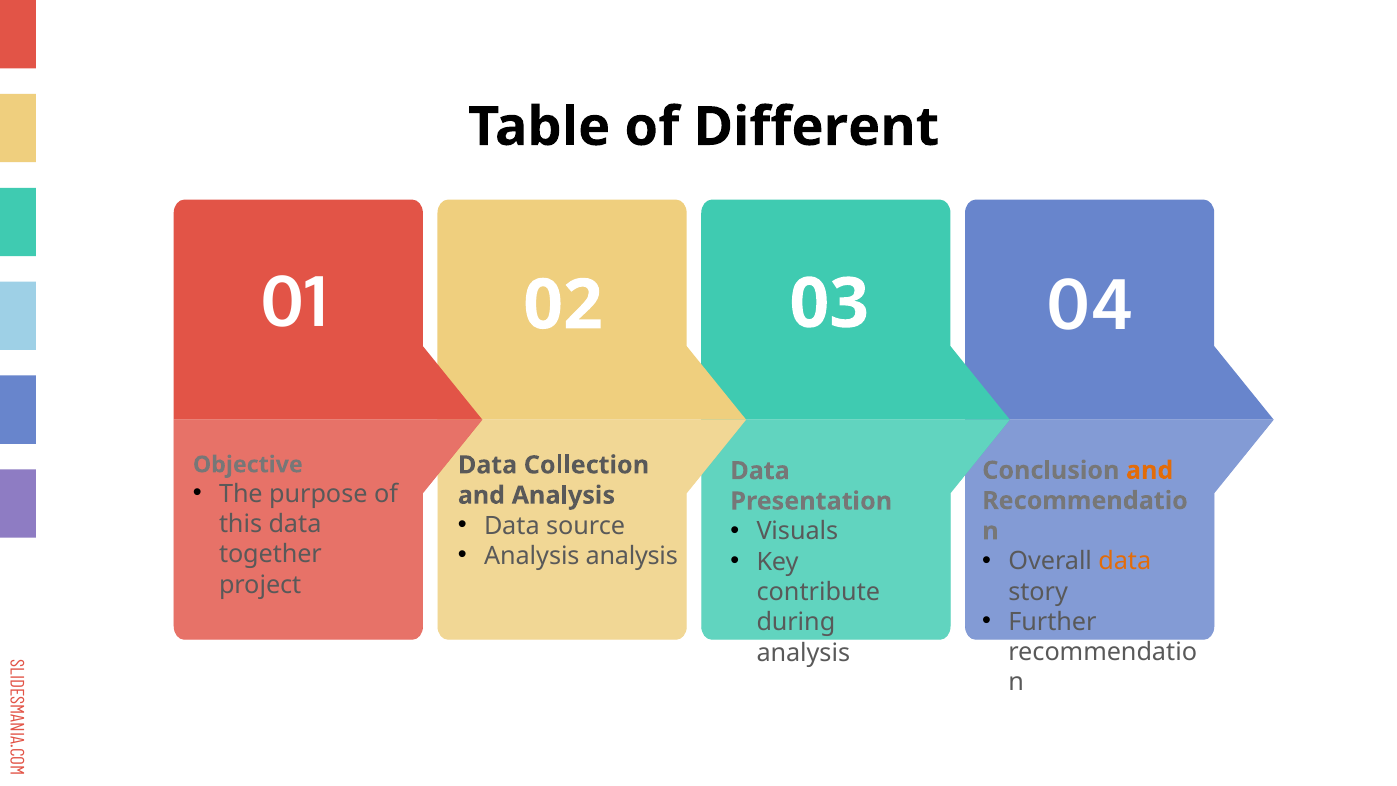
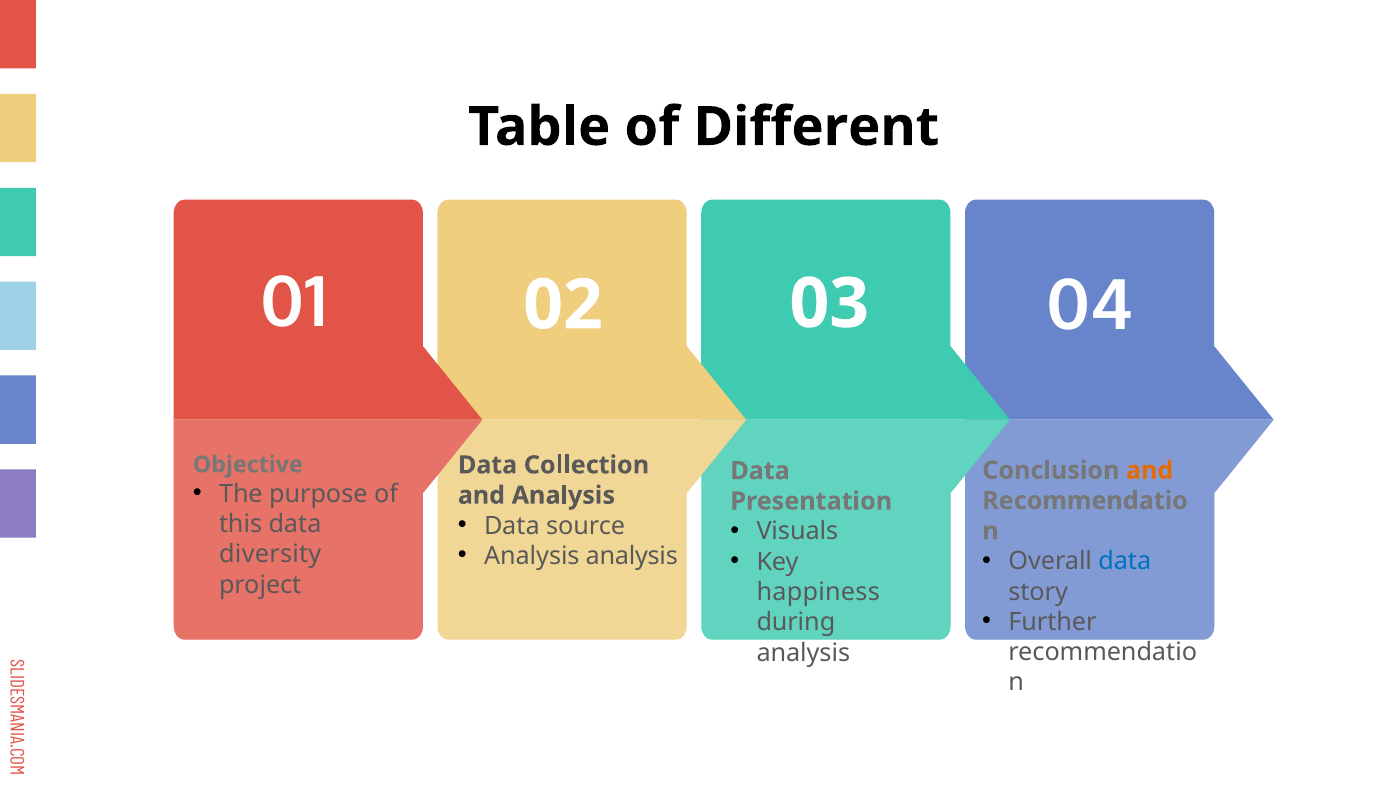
together: together -> diversity (270, 554)
data colour: orange -> blue (1125, 561)
contribute: contribute -> happiness (818, 592)
